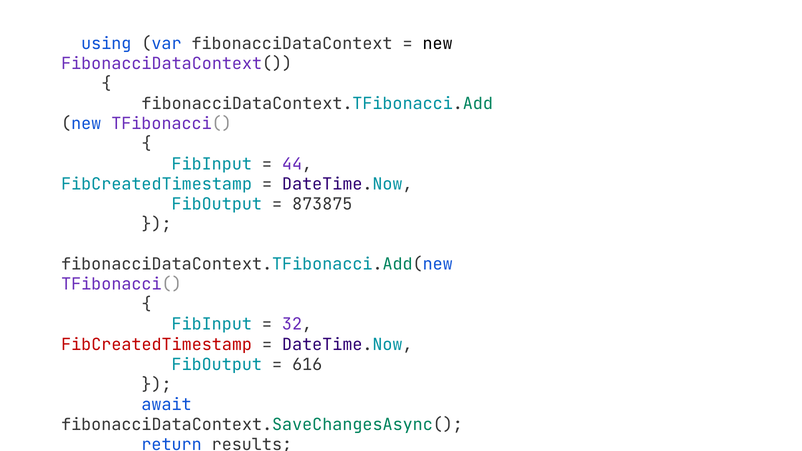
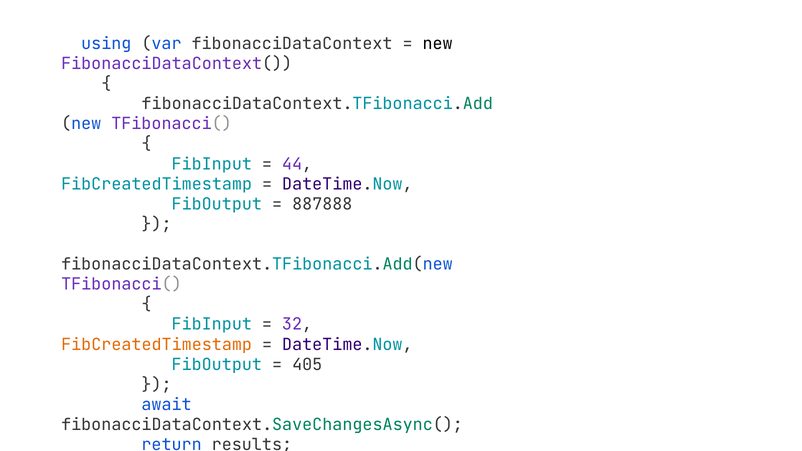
873875: 873875 -> 887888 (322, 204)
FibCreatedTimestamp colour: red -> orange (157, 345)
616: 616 -> 405 (307, 365)
